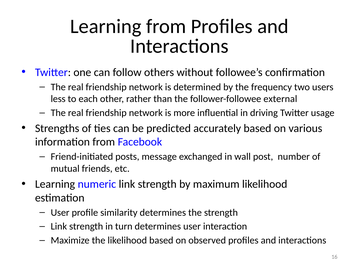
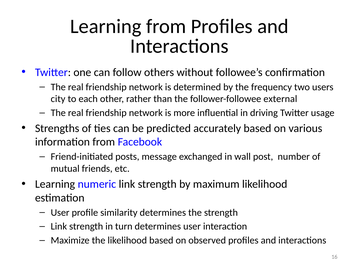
less: less -> city (58, 99)
